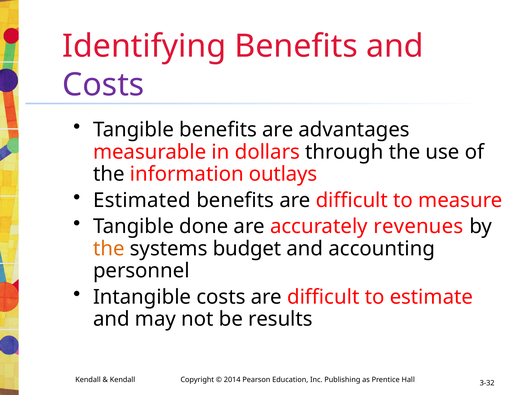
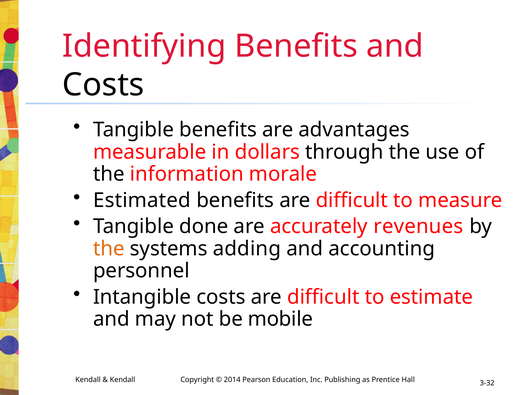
Costs colour: purple -> black (103, 85)
outlays: outlays -> morale (283, 174)
budget: budget -> adding (247, 248)
results: results -> mobile (280, 319)
